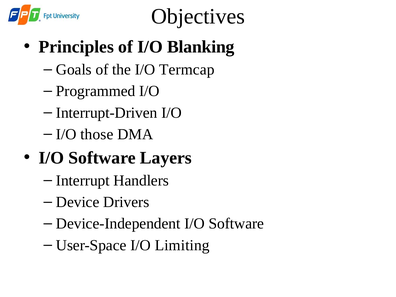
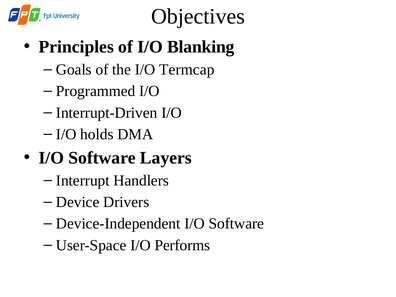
those: those -> holds (97, 134)
Limiting: Limiting -> Performs (182, 245)
